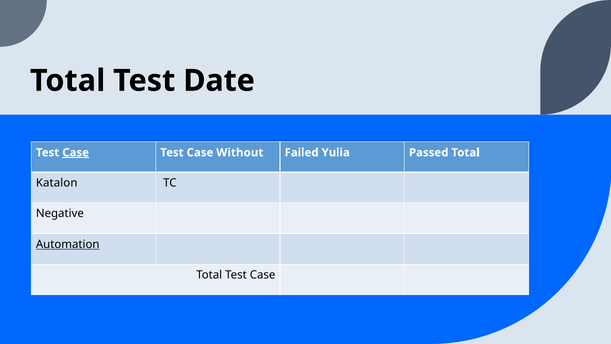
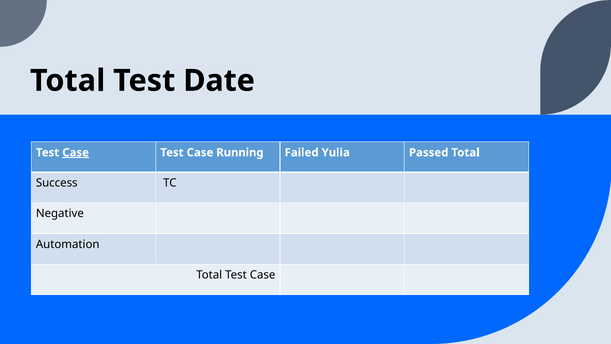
Without: Without -> Running (240, 152)
Katalon: Katalon -> Success (57, 183)
Automation underline: present -> none (68, 244)
